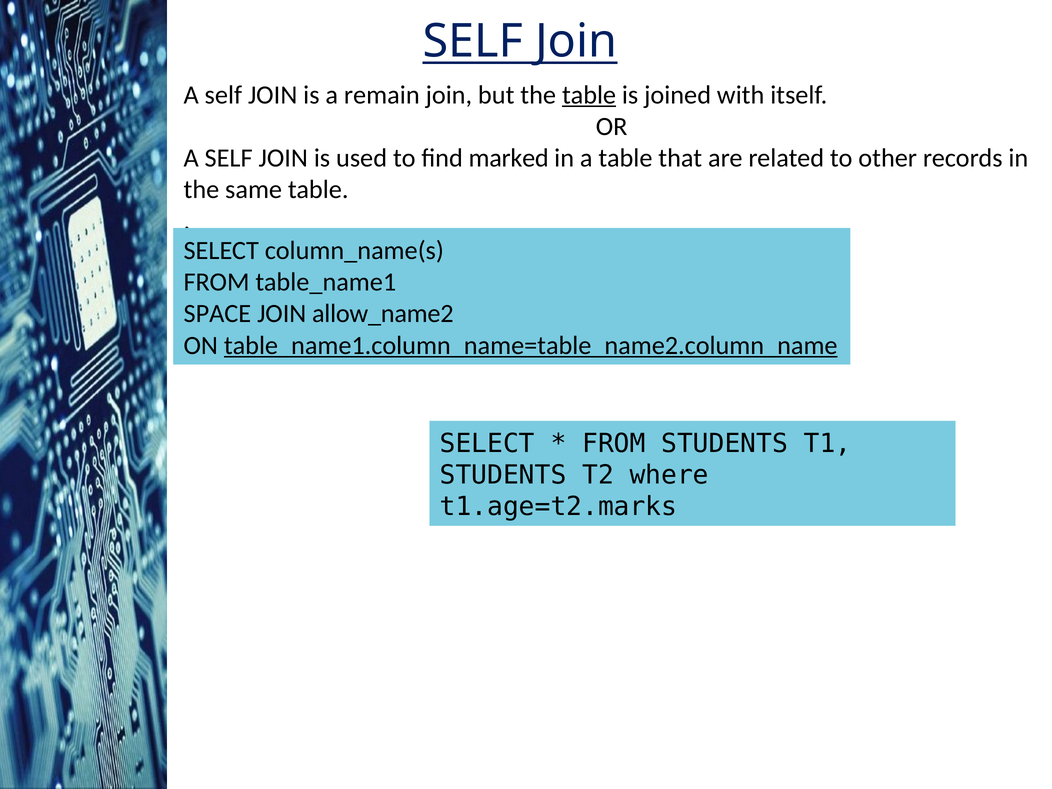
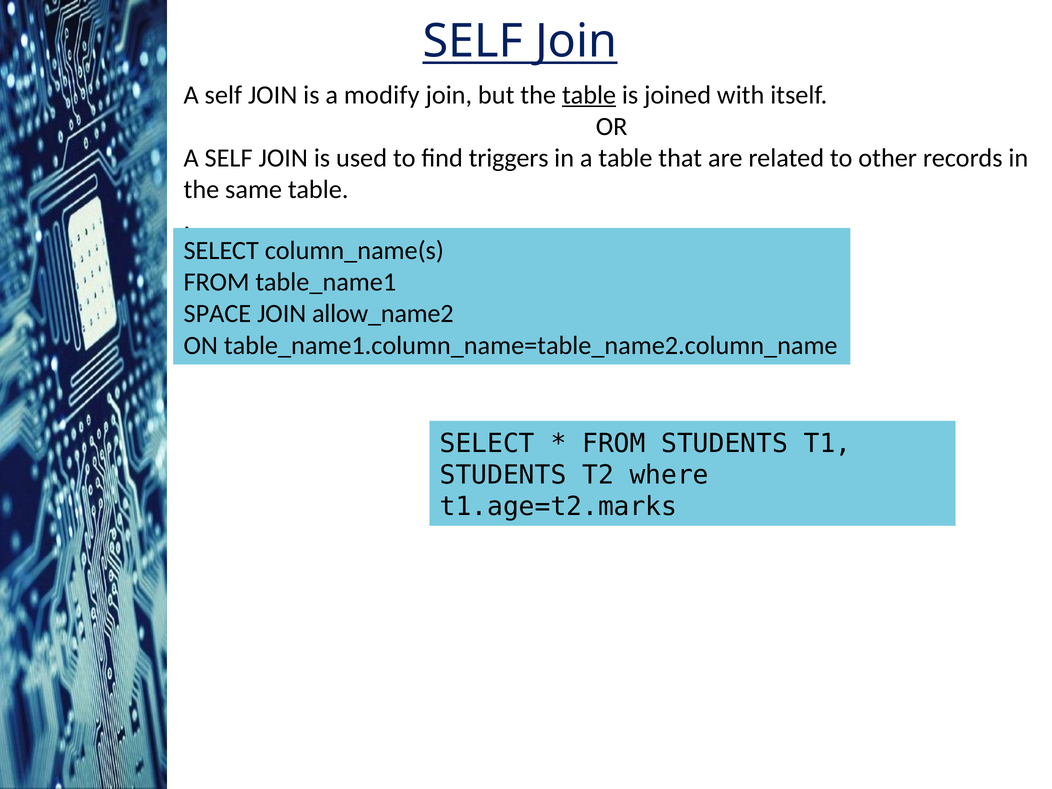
remain: remain -> modify (382, 95)
marked: marked -> triggers (509, 158)
table_name1.column_name=table_name2.column_name underline: present -> none (531, 345)
